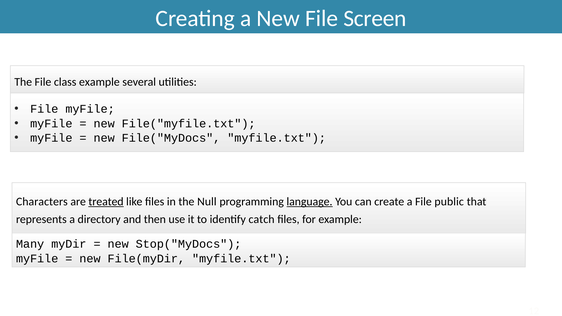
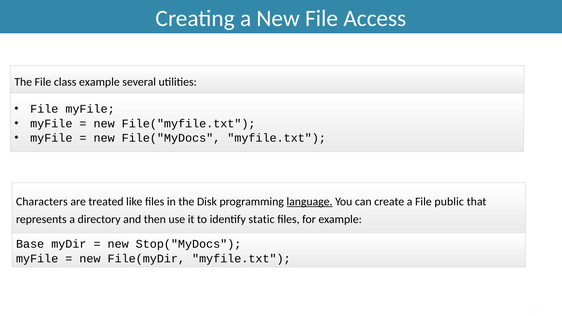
Screen: Screen -> Access (375, 18)
treated underline: present -> none (106, 202)
Null: Null -> Disk (207, 202)
catch: catch -> static (262, 219)
Many: Many -> Base (30, 244)
